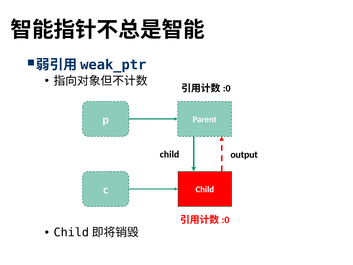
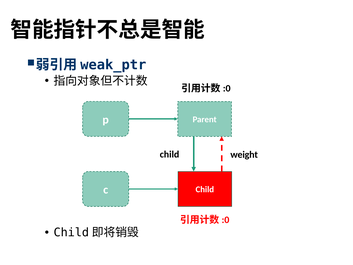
output: output -> weight (244, 154)
